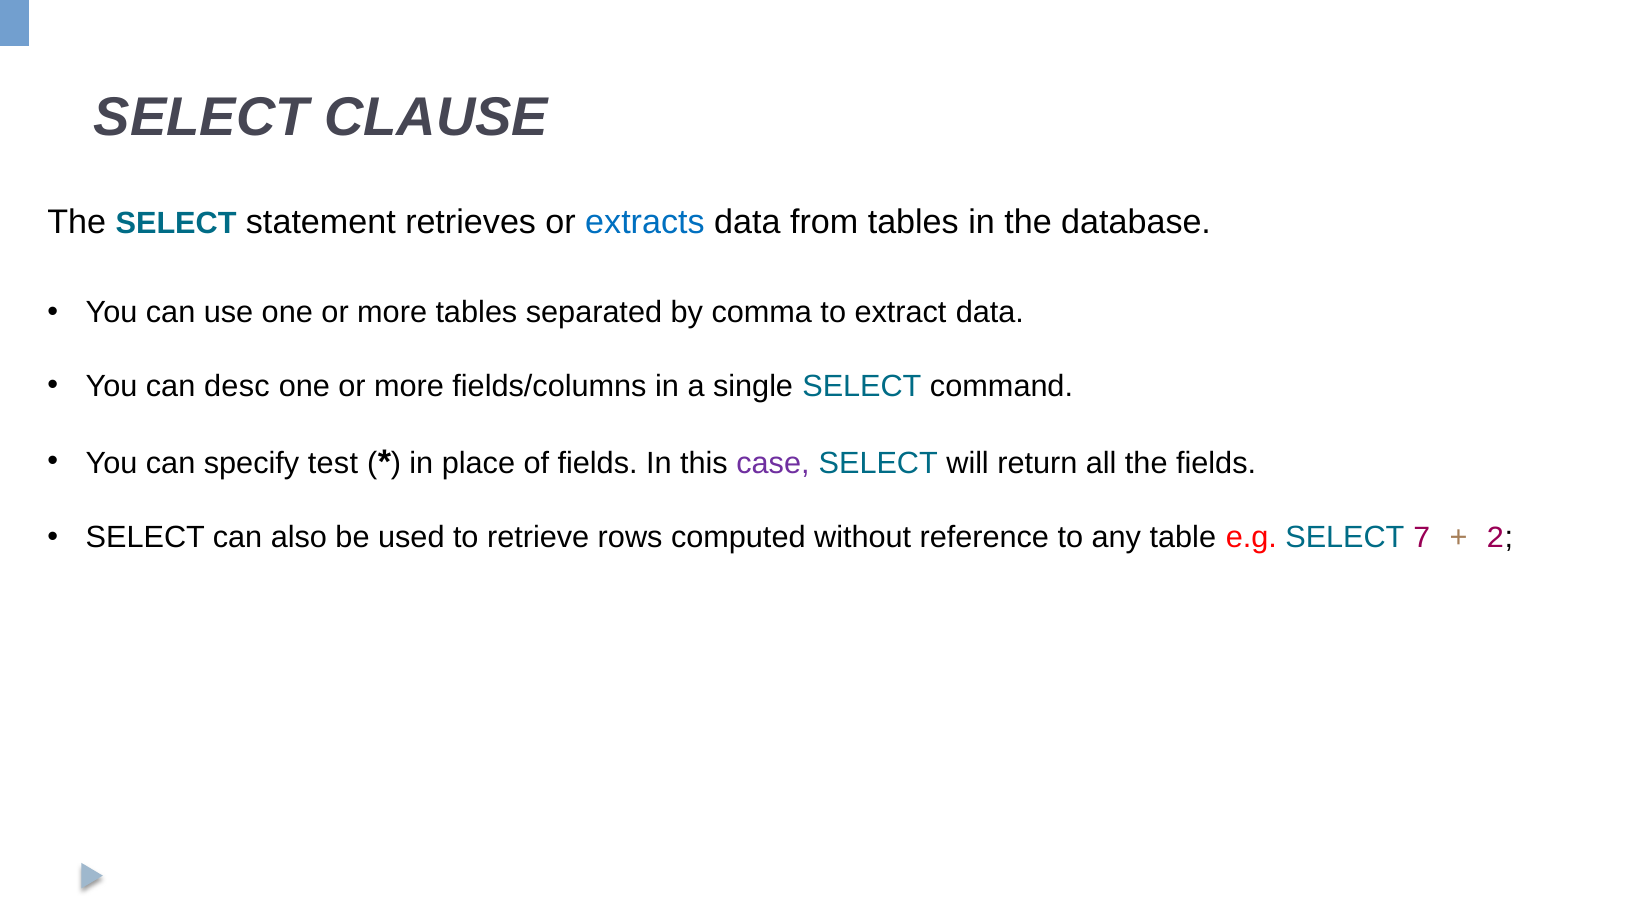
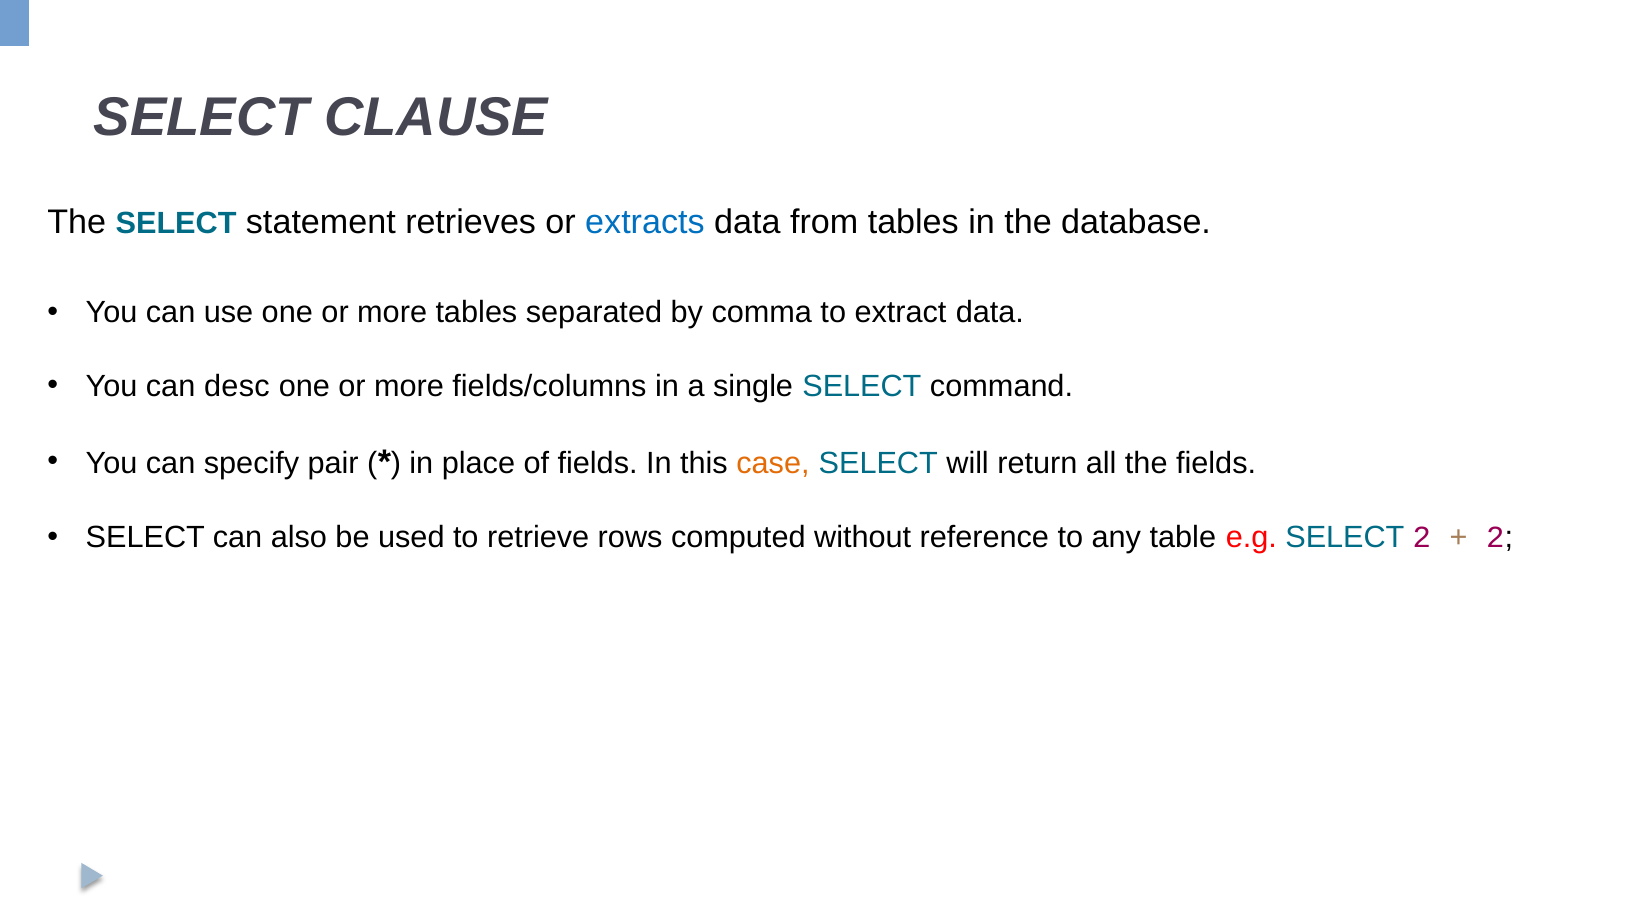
test: test -> pair (333, 463)
case colour: purple -> orange (773, 463)
SELECT 7: 7 -> 2 (1422, 538)
